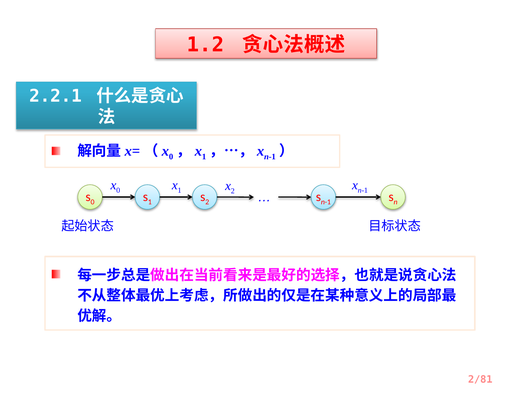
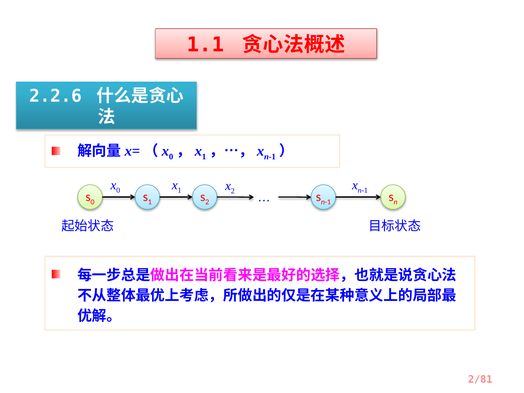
1.2: 1.2 -> 1.1 (205, 45)
2.2.1: 2.2.1 -> 2.2.6 (55, 96)
